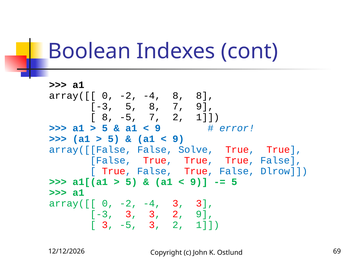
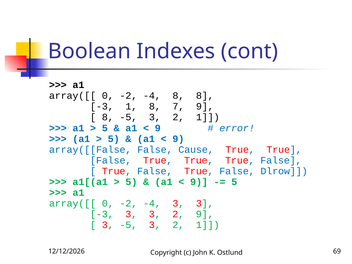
-3 5: 5 -> 1 (131, 107)
8 -5 7: 7 -> 3 (155, 117)
Solve: Solve -> Cause (196, 150)
